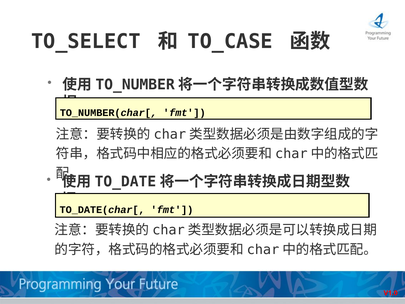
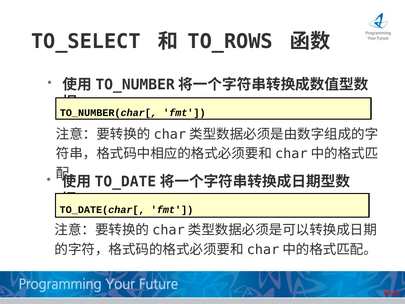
TO_CASE: TO_CASE -> TO_ROWS (230, 41)
